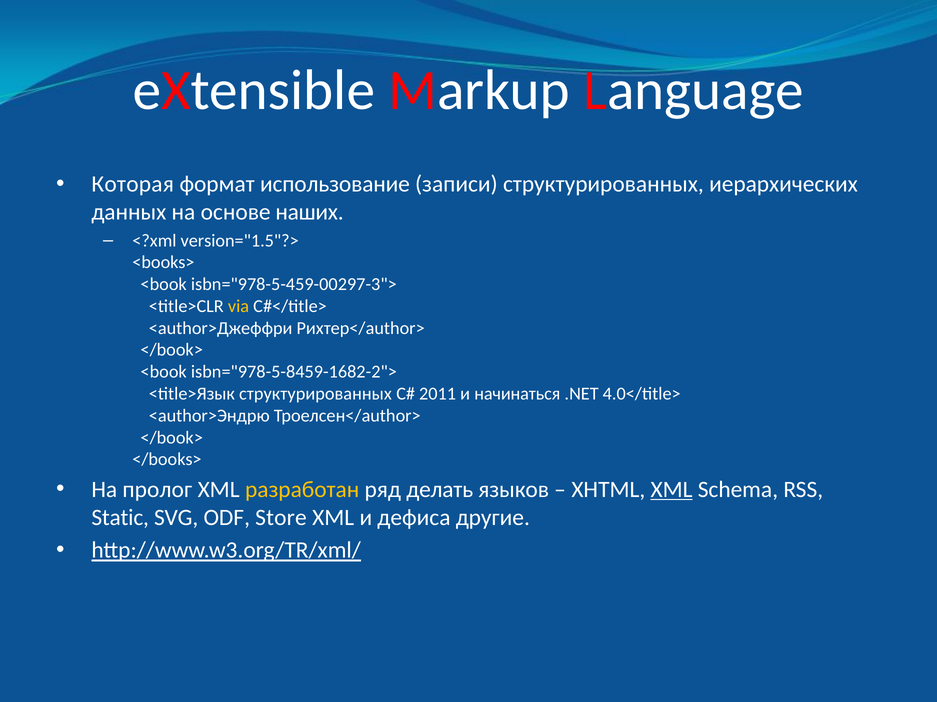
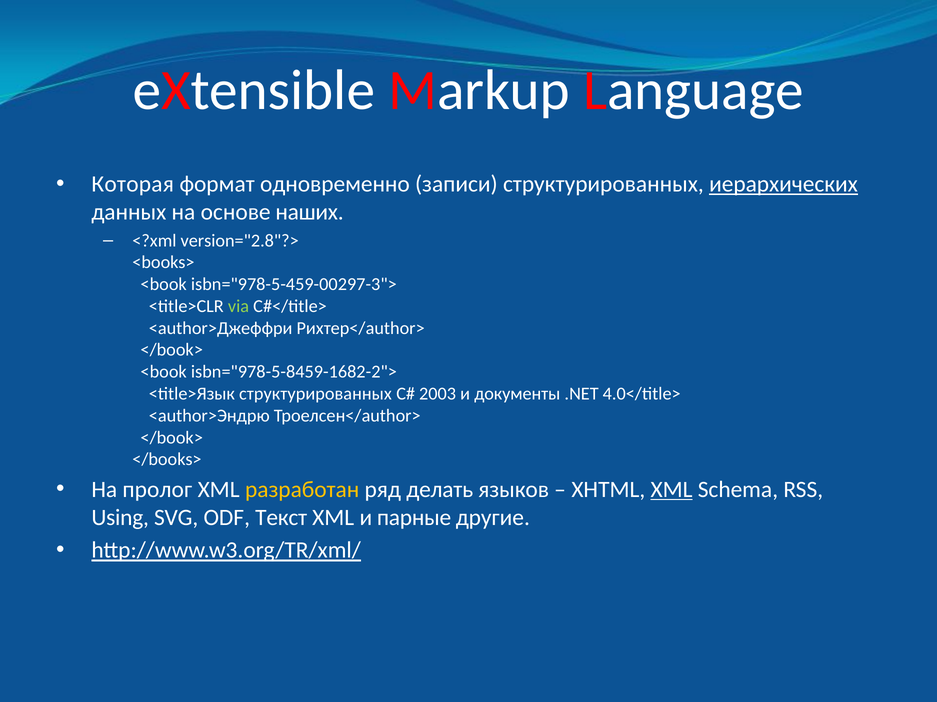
использование: использование -> одновременно (335, 184)
иерархических underline: none -> present (784, 184)
version="1.5"?>: version="1.5"?> -> version="2.8"?> (240, 241)
via colour: yellow -> light green (239, 307)
2011: 2011 -> 2003 (438, 394)
начинаться: начинаться -> документы (517, 394)
Static: Static -> Using (120, 518)
Store: Store -> Текст (281, 518)
дефиса: дефиса -> парные (414, 518)
